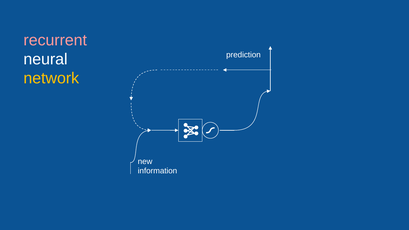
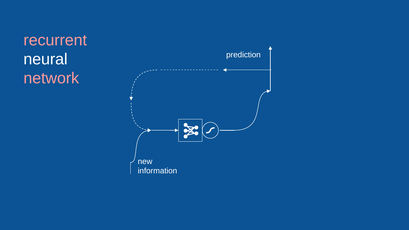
network colour: yellow -> pink (51, 78)
